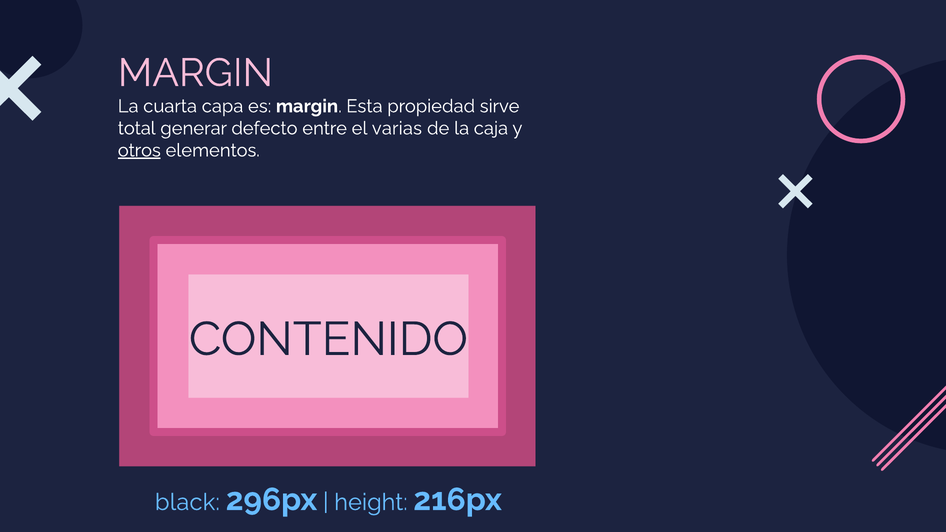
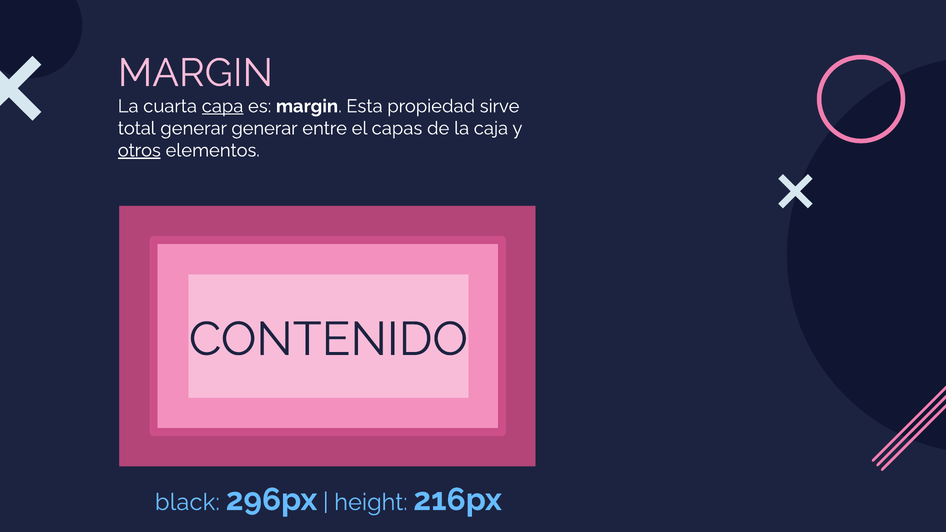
capa underline: none -> present (223, 106)
generar defecto: defecto -> generar (264, 128)
varias: varias -> capas (397, 128)
